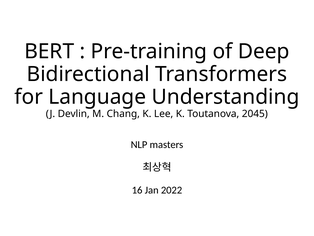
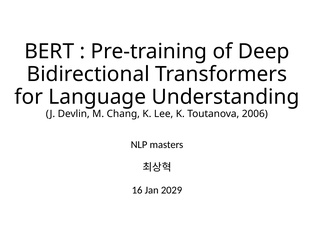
2045: 2045 -> 2006 (255, 113)
2022: 2022 -> 2029 (172, 190)
